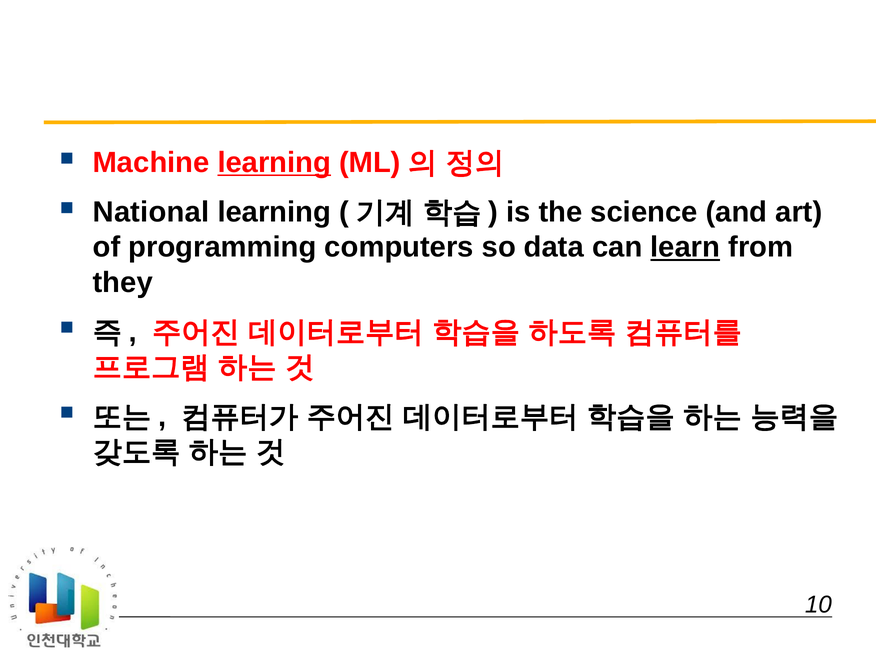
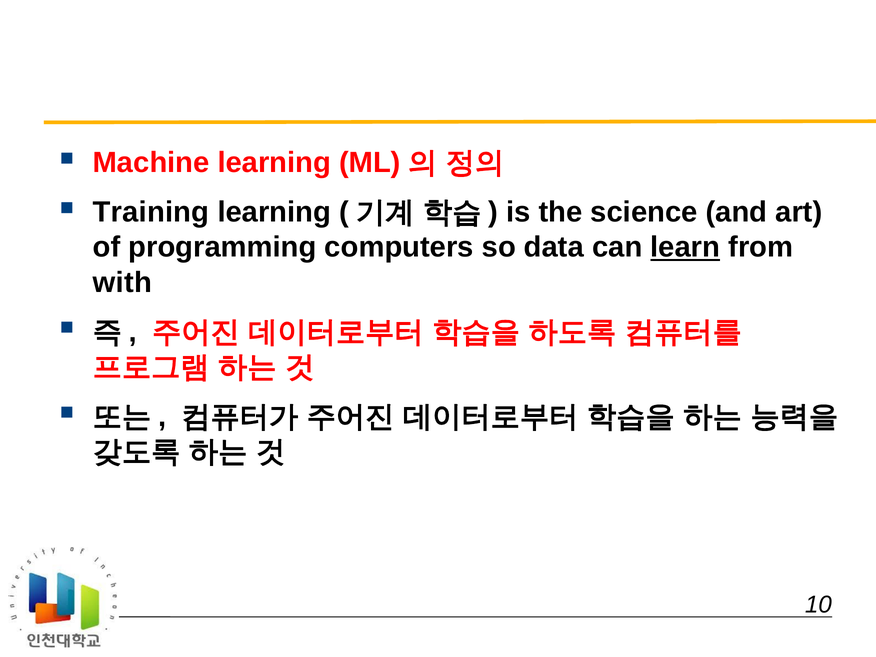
learning underline: present -> none (274, 163)
National: National -> Training (151, 212)
they: they -> with (123, 282)
